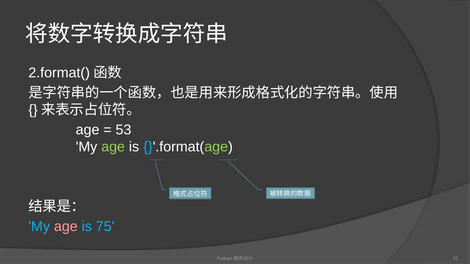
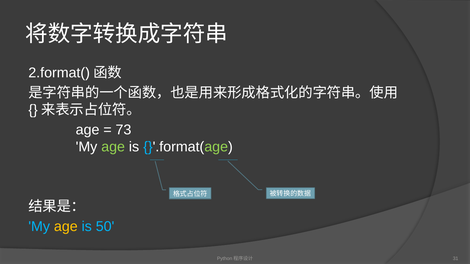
53: 53 -> 73 (123, 130)
age colour: pink -> yellow (66, 227)
75: 75 -> 50 (105, 227)
